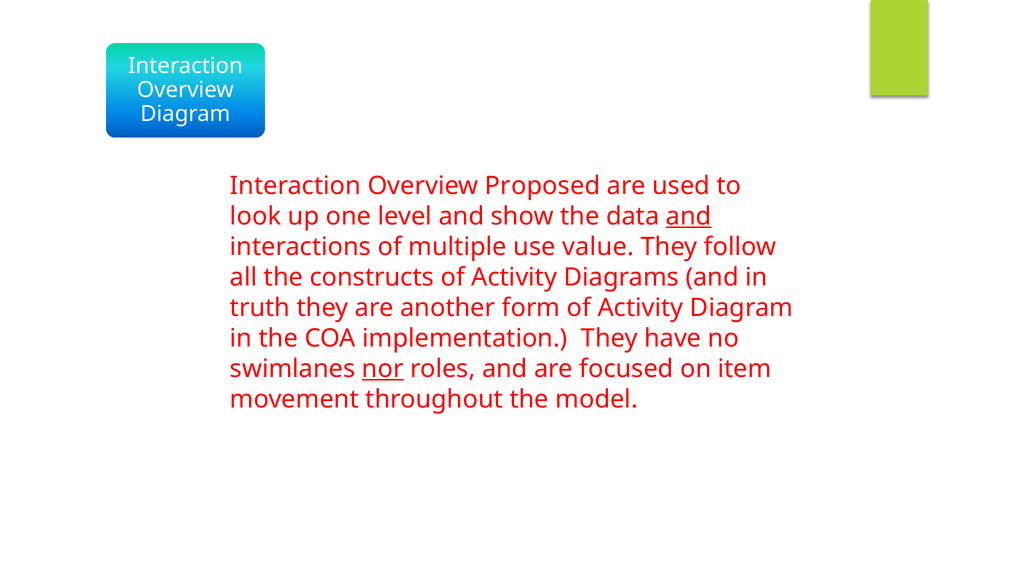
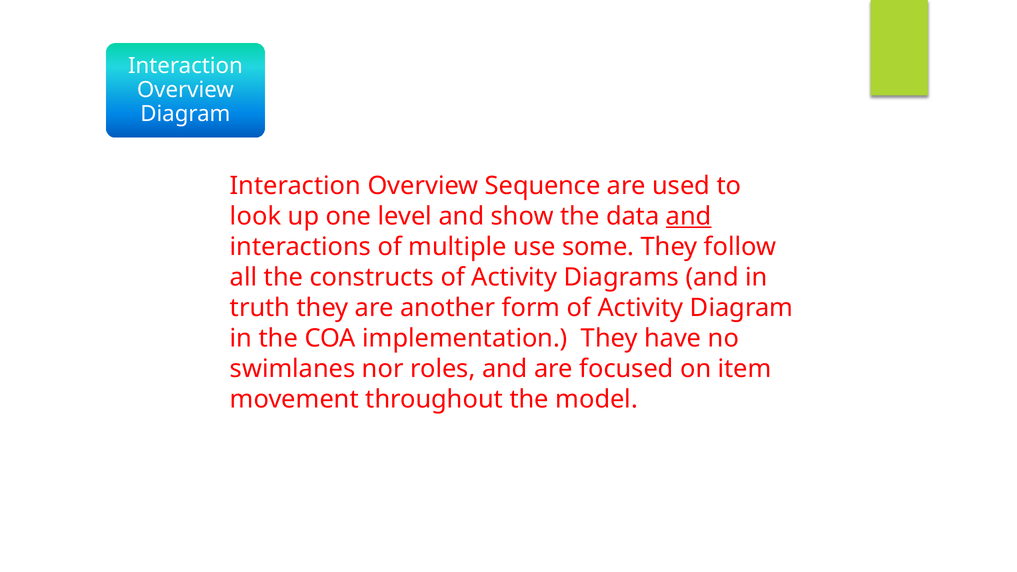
Proposed: Proposed -> Sequence (543, 186)
value: value -> some (598, 247)
nor underline: present -> none (383, 369)
